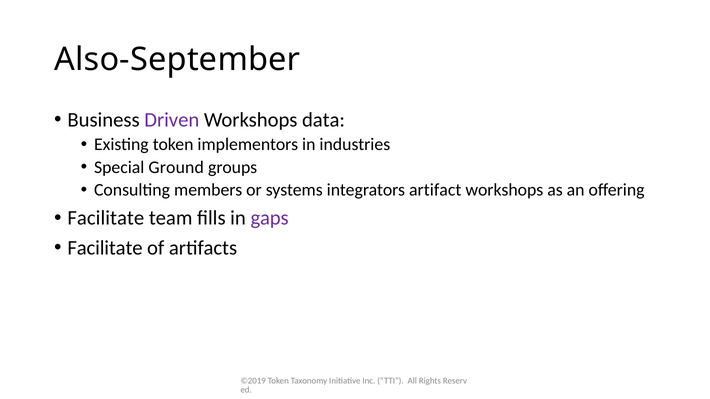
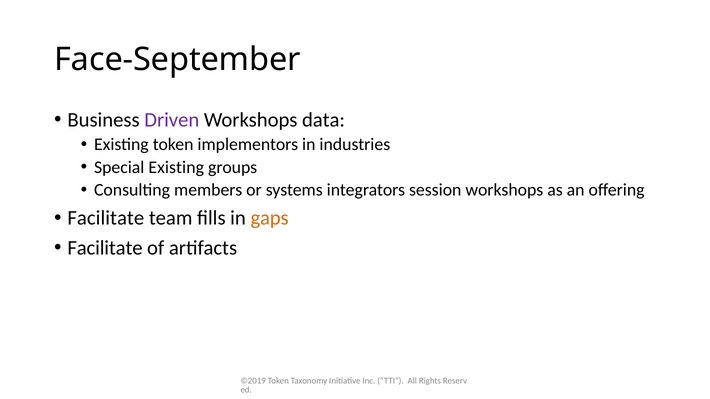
Also-September: Also-September -> Face-September (177, 60)
Special Ground: Ground -> Existing (176, 167)
artifact: artifact -> session (435, 190)
gaps colour: purple -> orange (270, 218)
